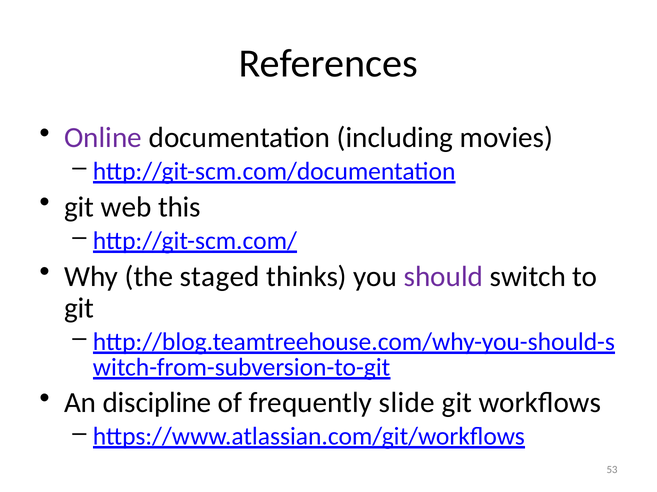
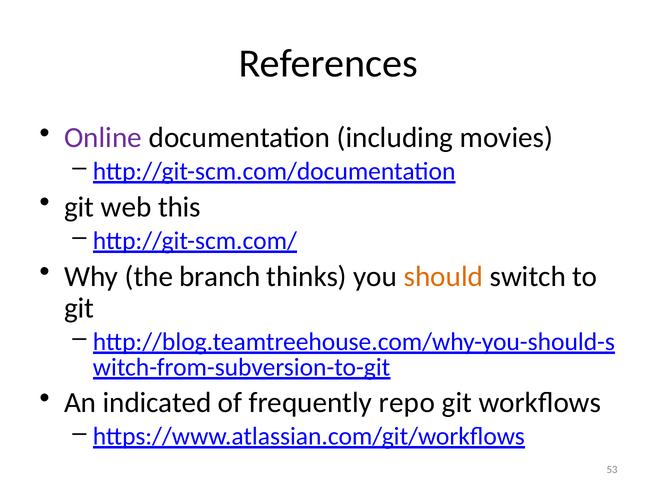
staged: staged -> branch (220, 277)
should colour: purple -> orange (443, 277)
discipline: discipline -> indicated (157, 403)
slide: slide -> repo (407, 403)
